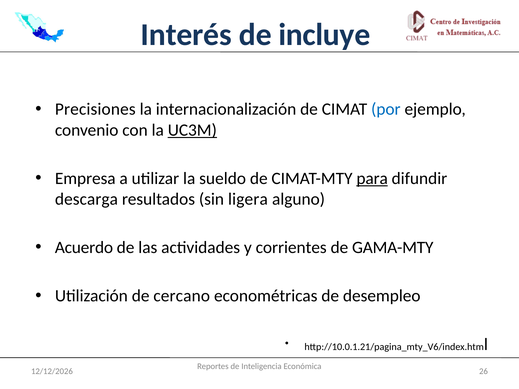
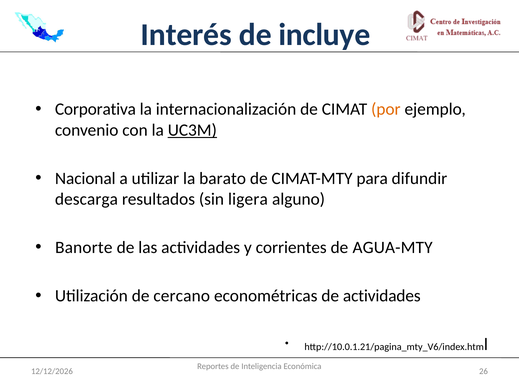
Precisiones: Precisiones -> Corporativa (95, 109)
por colour: blue -> orange (386, 109)
Empresa: Empresa -> Nacional (85, 179)
sueldo: sueldo -> barato (223, 179)
para underline: present -> none (372, 179)
Acuerdo: Acuerdo -> Banorte (84, 248)
GAMA-MTY: GAMA-MTY -> AGUA-MTY (393, 248)
de desempleo: desempleo -> actividades (382, 296)
